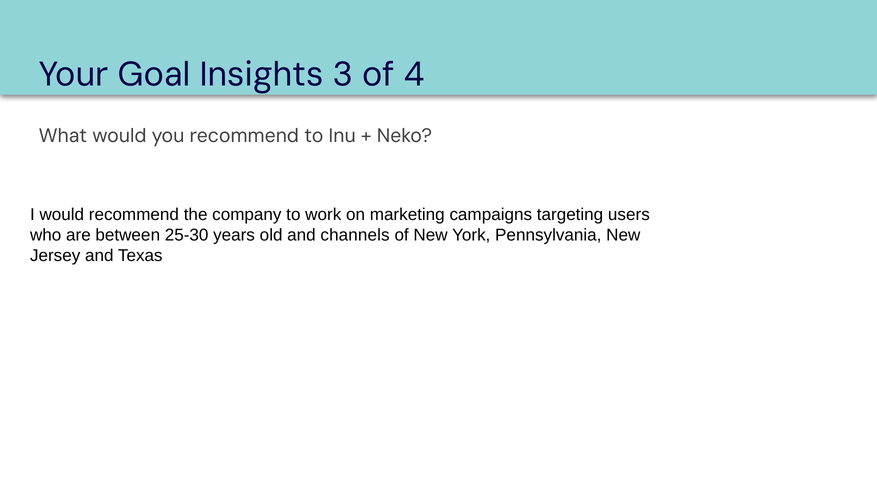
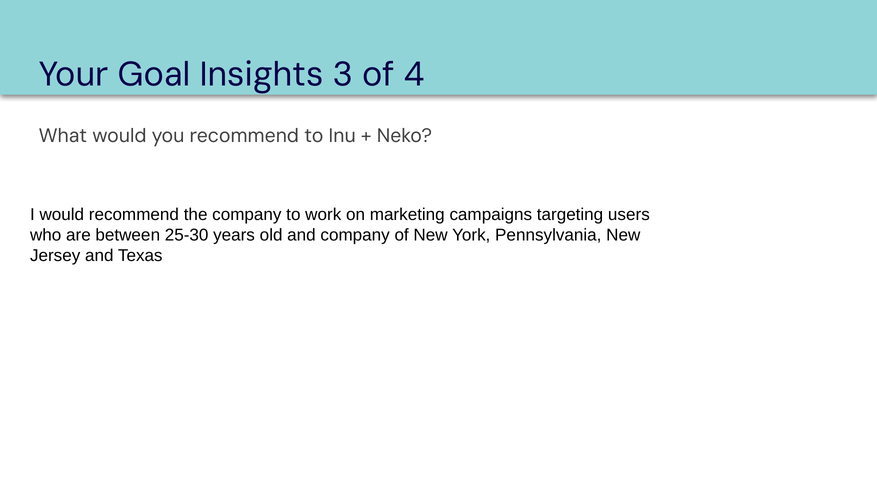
and channels: channels -> company (355, 235)
